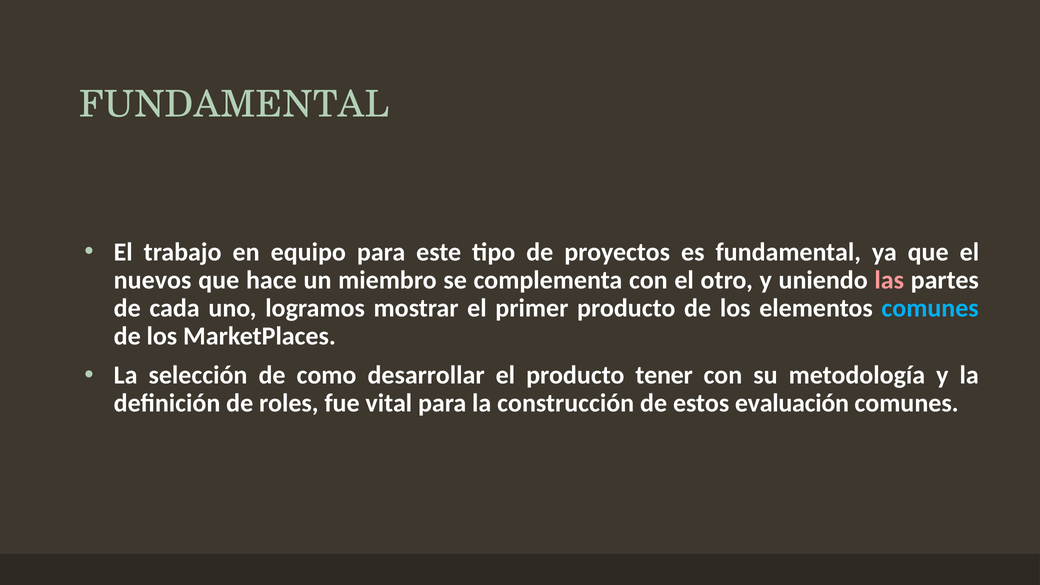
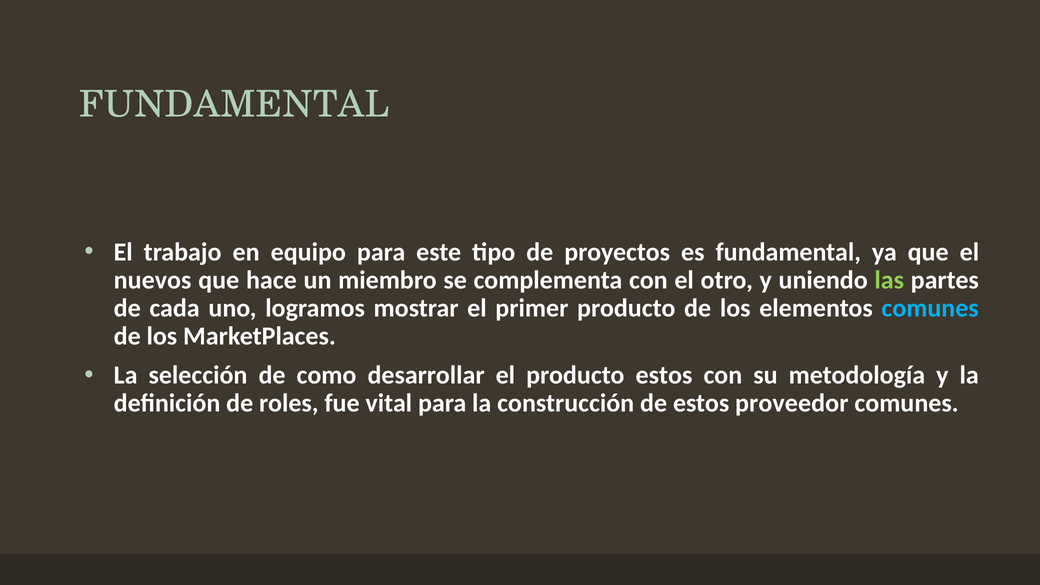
las colour: pink -> light green (889, 280)
producto tener: tener -> estos (664, 375)
evaluación: evaluación -> proveedor (792, 403)
